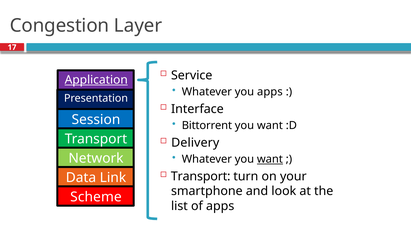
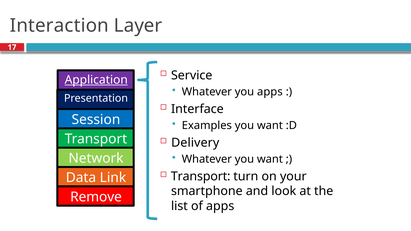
Congestion: Congestion -> Interaction (59, 26)
Bittorrent: Bittorrent -> Examples (207, 126)
want underline: present -> none (270, 159)
Scheme: Scheme -> Remove (96, 197)
